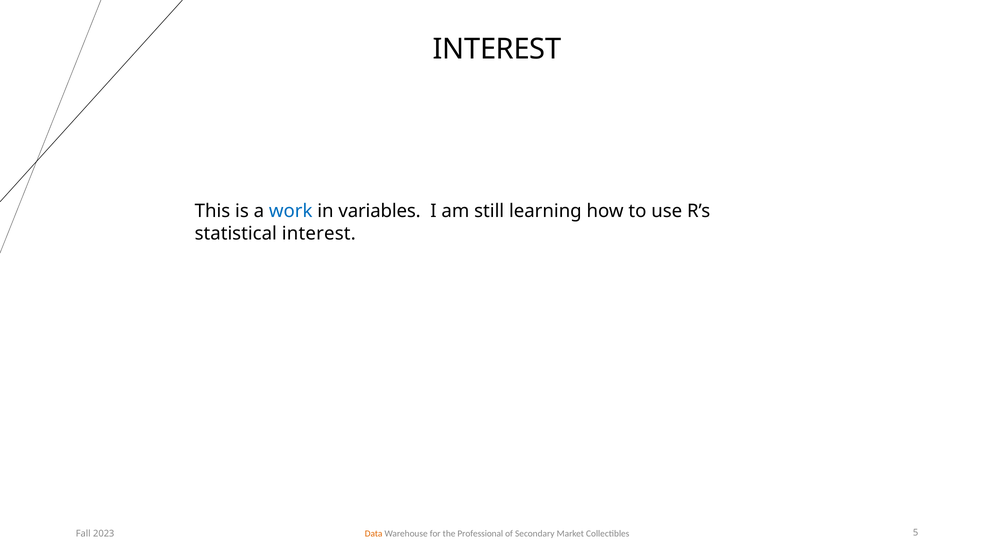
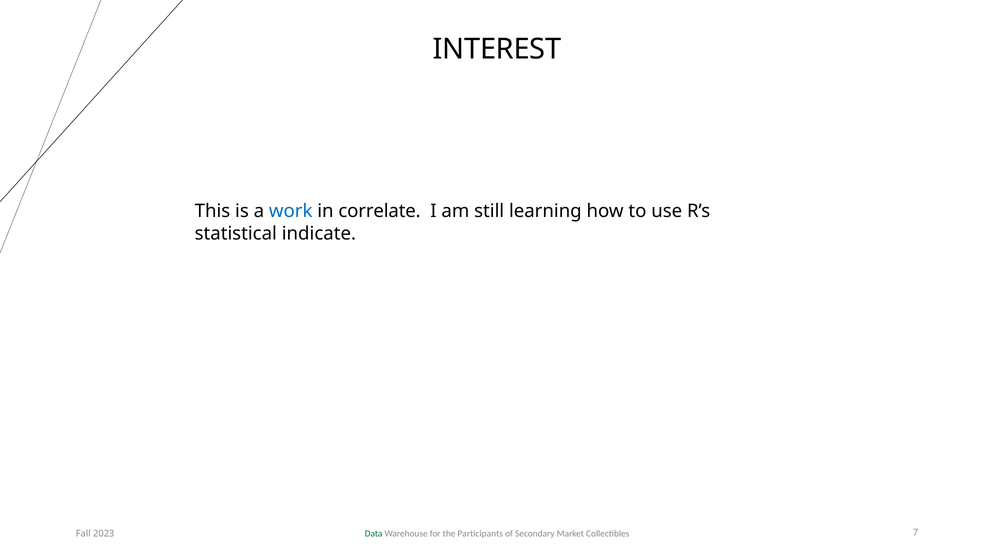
variables: variables -> correlate (380, 211)
statistical interest: interest -> indicate (319, 233)
Data colour: orange -> green (374, 534)
Professional: Professional -> Participants (480, 534)
5: 5 -> 7 (916, 533)
